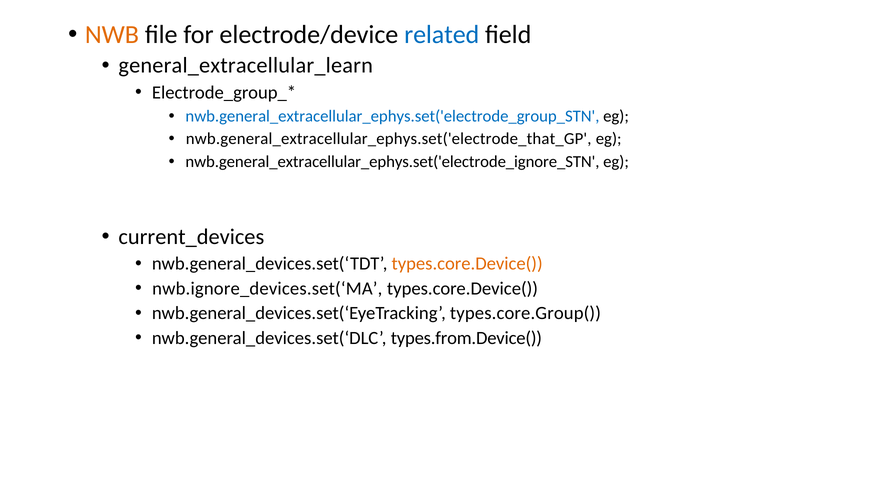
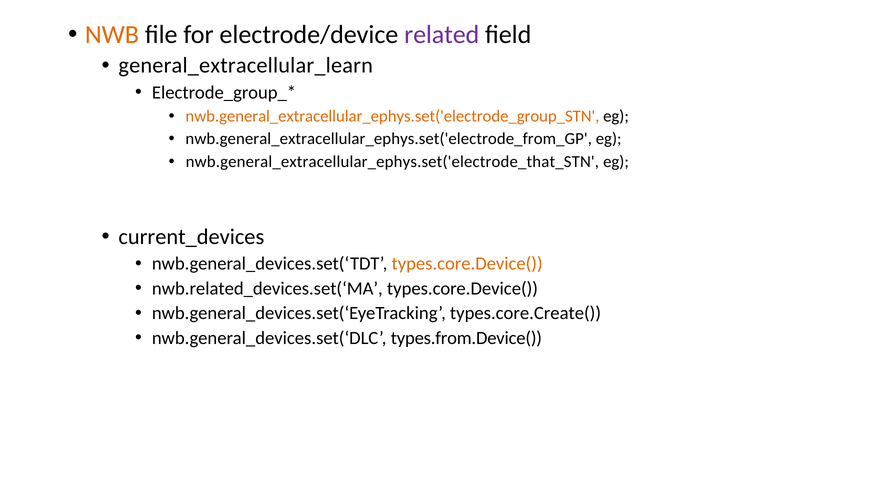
related colour: blue -> purple (442, 35)
nwb.general_extracellular_ephys.set('electrode_group_STN colour: blue -> orange (392, 116)
nwb.general_extracellular_ephys.set('electrode_that_GP: nwb.general_extracellular_ephys.set('electrode_that_GP -> nwb.general_extracellular_ephys.set('electrode_from_GP (389, 139)
nwb.general_extracellular_ephys.set('electrode_ignore_STN: nwb.general_extracellular_ephys.set('electrode_ignore_STN -> nwb.general_extracellular_ephys.set('electrode_that_STN (392, 162)
nwb.ignore_devices.set(‘MA: nwb.ignore_devices.set(‘MA -> nwb.related_devices.set(‘MA (267, 288)
types.core.Group(: types.core.Group( -> types.core.Create( (526, 313)
